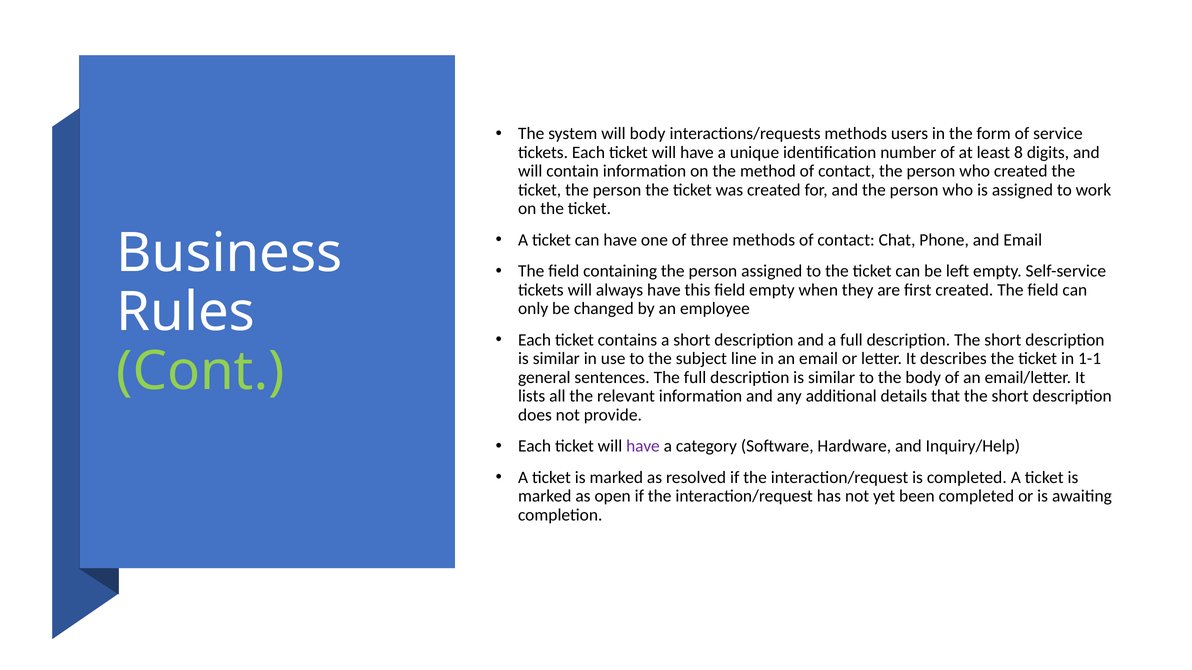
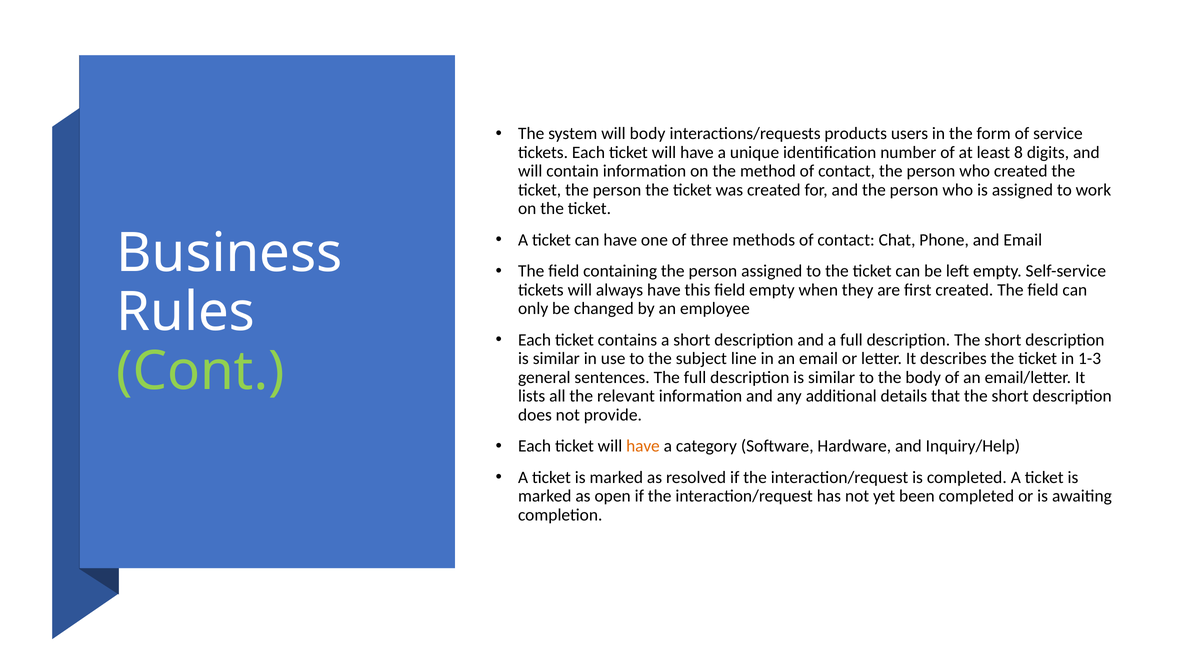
interactions/requests methods: methods -> products (856, 134)
1-1: 1-1 -> 1-3 (1090, 359)
have colour: purple -> orange (643, 446)
